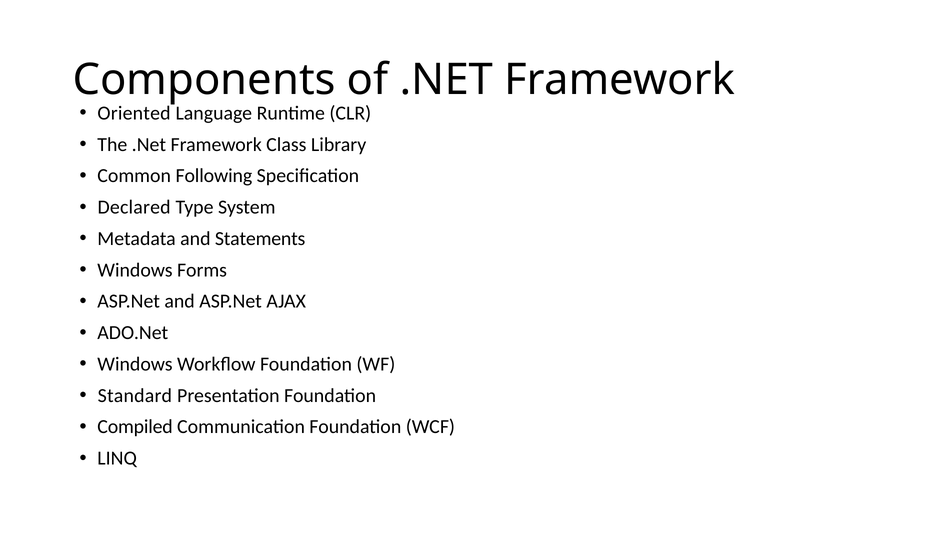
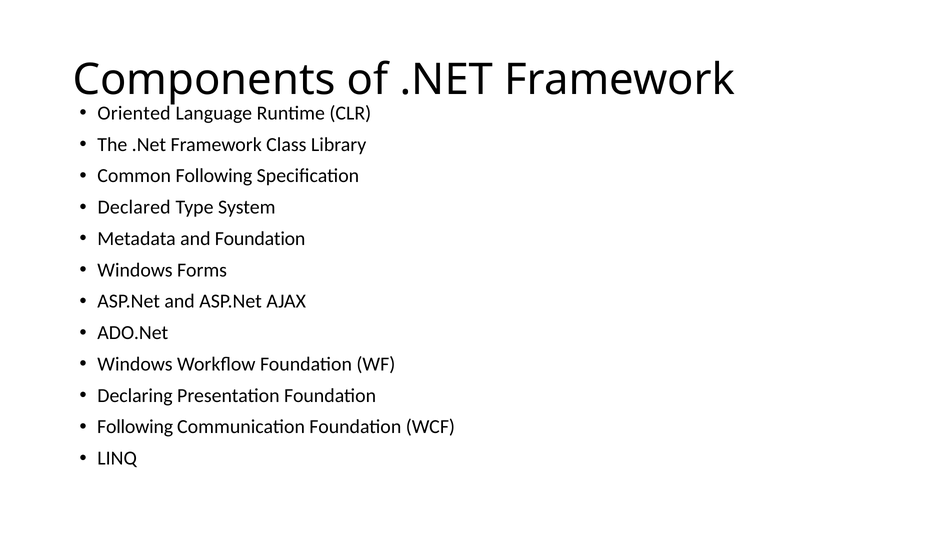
and Statements: Statements -> Foundation (260, 238)
Standard: Standard -> Declaring (135, 395)
Compiled: Compiled -> Following (135, 427)
